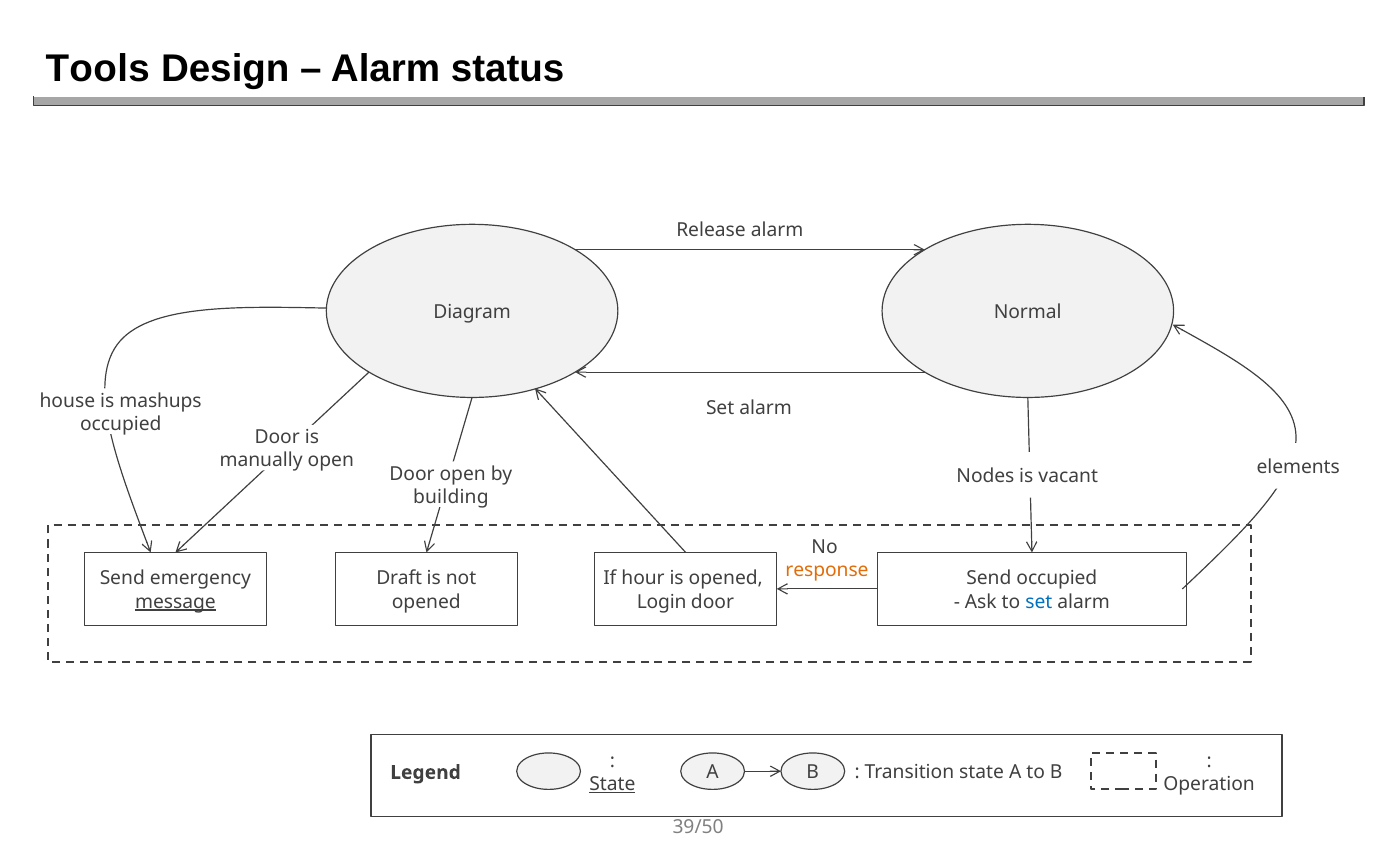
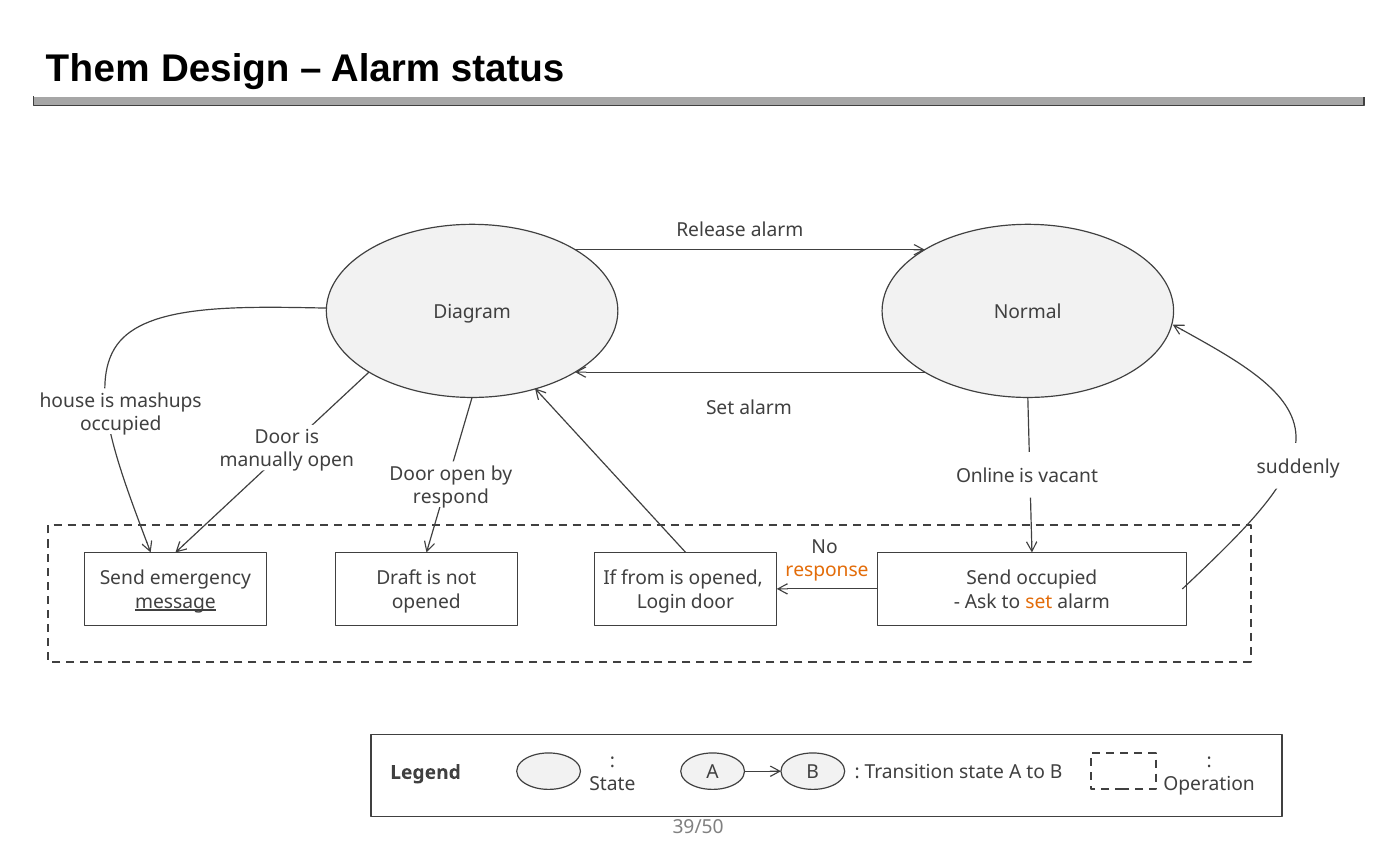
Tools: Tools -> Them (98, 68)
elements: elements -> suddenly (1298, 467)
Nodes: Nodes -> Online (985, 476)
building: building -> respond (451, 497)
hour: hour -> from (643, 578)
set colour: blue -> orange (1039, 602)
State underline: present -> none (612, 784)
